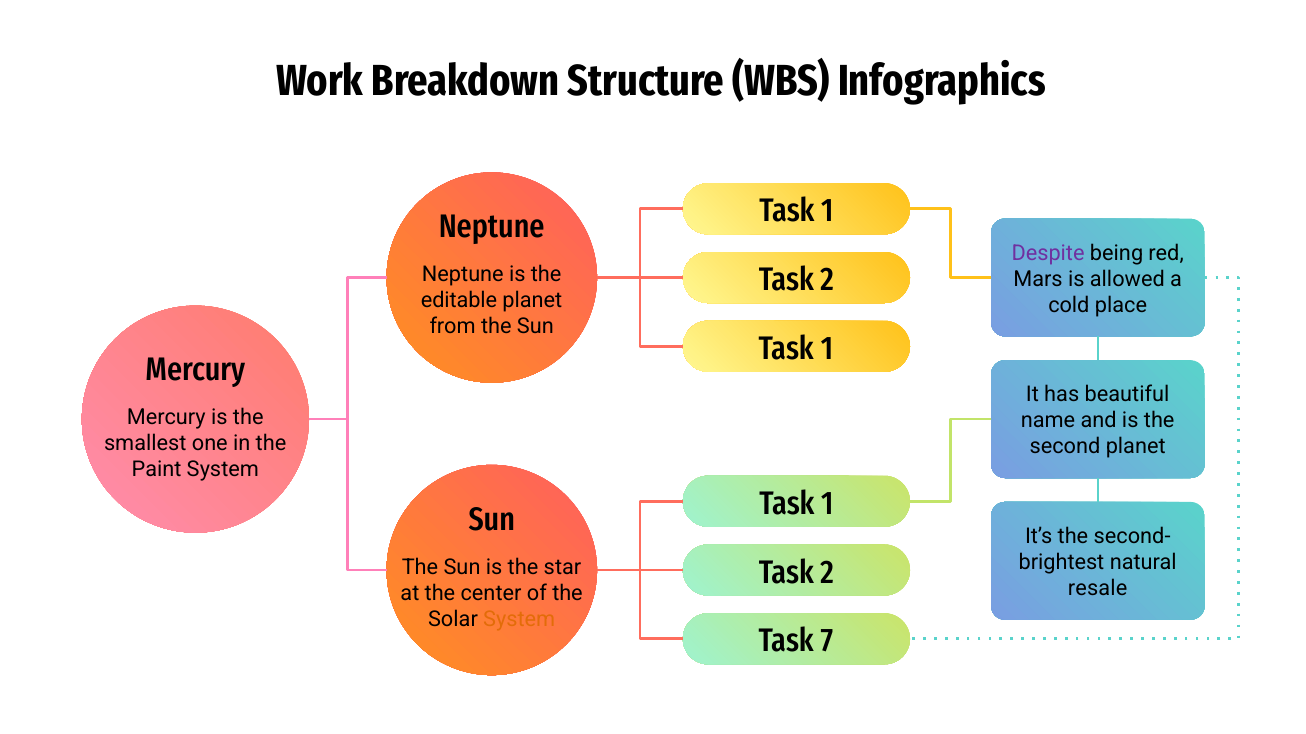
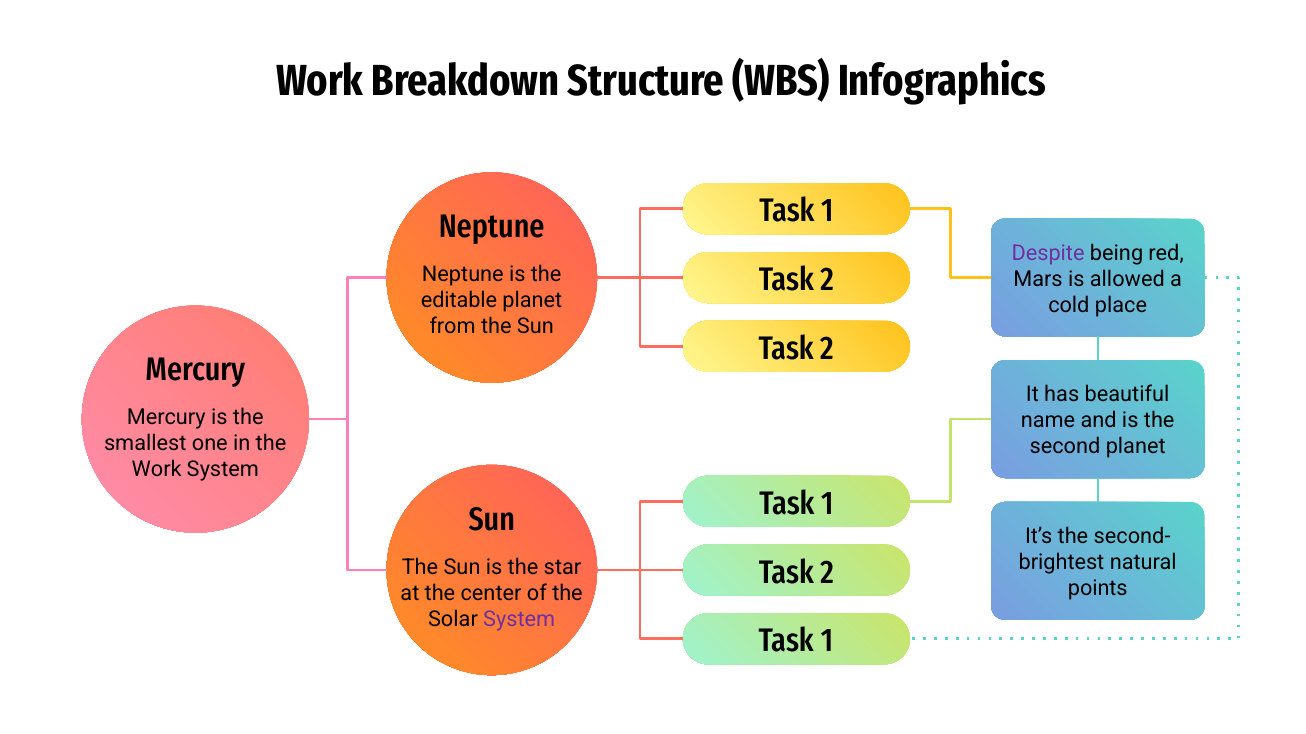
1: 1 -> 2 (827, 349)
Paint: Paint -> Work (157, 470)
resale: resale -> points (1098, 589)
System colour: orange -> purple (519, 620)
7: 7 -> 1 (827, 642)
